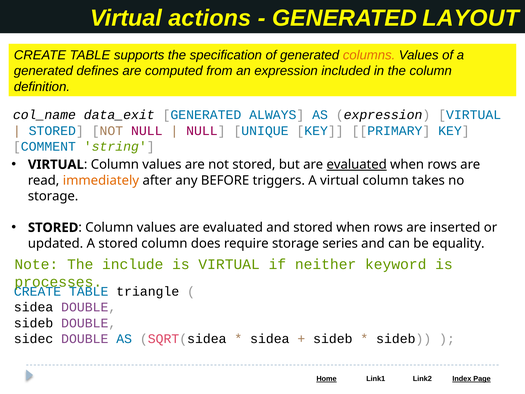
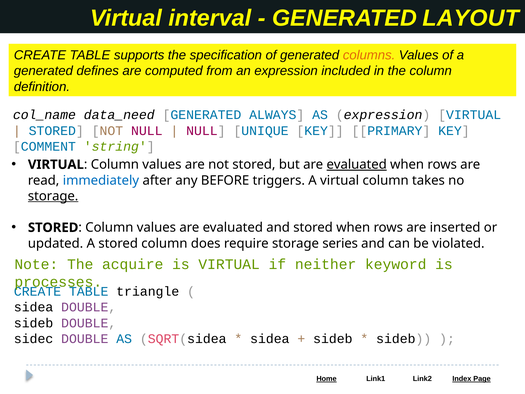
actions: actions -> interval (210, 18)
data_exit: data_exit -> data_need (119, 115)
immediately colour: orange -> blue (101, 180)
storage underline: none -> present (53, 196)
equality: equality -> violated (458, 243)
include: include -> acquire (133, 264)
